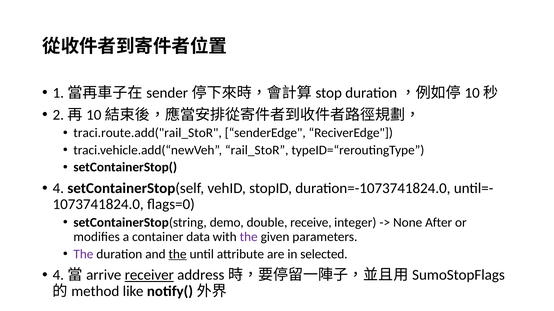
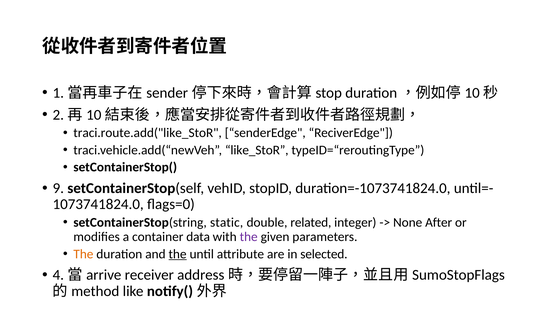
traci.route.add("rail_StoR: traci.route.add("rail_StoR -> traci.route.add("like_StoR (148, 133)
rail_StoR: rail_StoR -> like_StoR (257, 150)
4: 4 -> 9 (58, 189)
demo: demo -> static (227, 223)
receive: receive -> related (311, 223)
The colour: purple -> orange (83, 254)
receiver underline: present -> none (149, 276)
